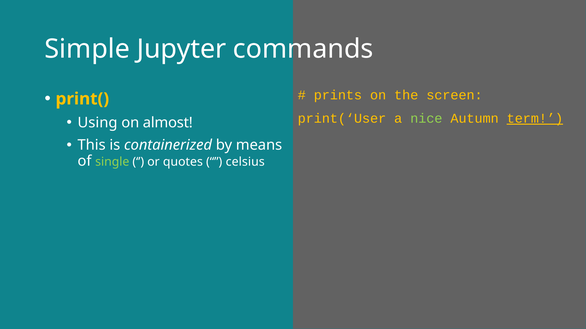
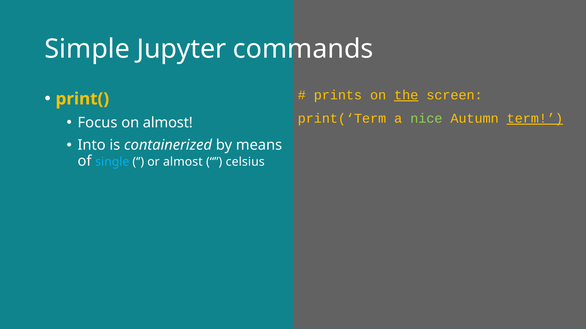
the underline: none -> present (406, 95)
print(‘User: print(‘User -> print(‘Term (342, 119)
Using: Using -> Focus (98, 123)
This: This -> Into (92, 145)
single colour: light green -> light blue (112, 162)
or quotes: quotes -> almost (183, 162)
